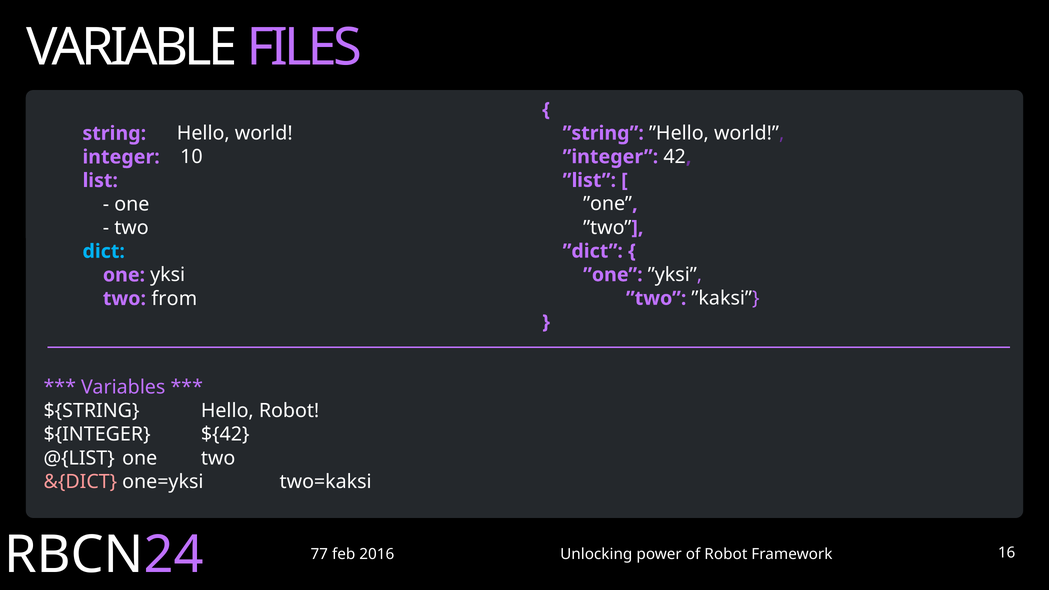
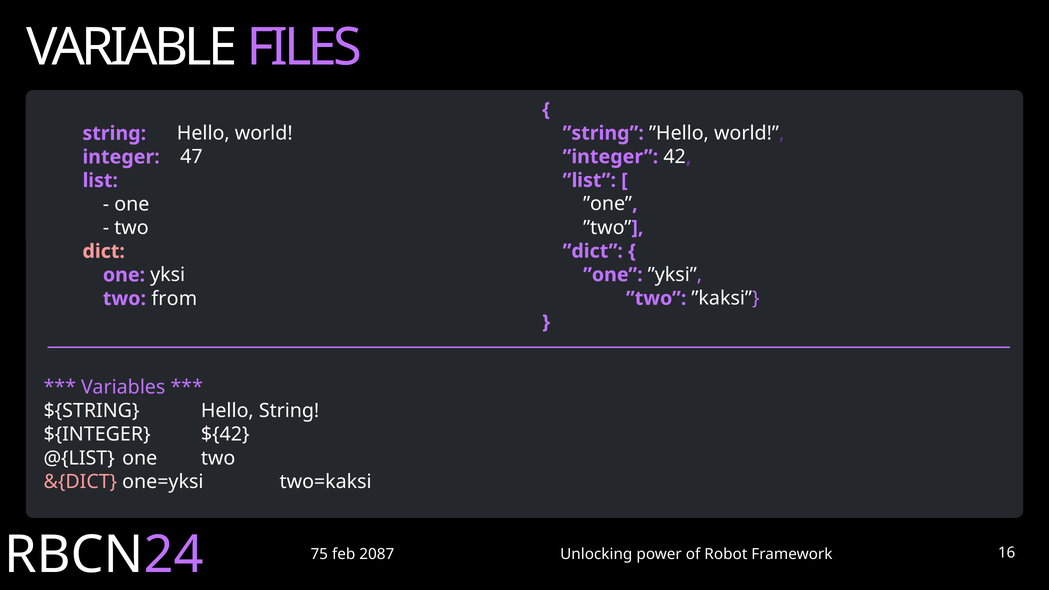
10: 10 -> 47 (191, 157)
dict colour: light blue -> pink (104, 251)
Hello Robot: Robot -> String (289, 411)
77: 77 -> 75 (319, 554)
2016: 2016 -> 2087 (377, 554)
